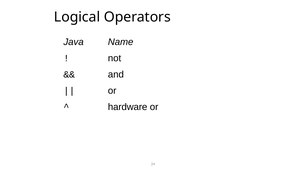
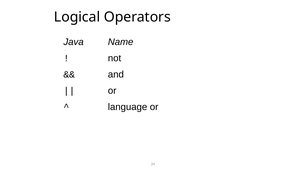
hardware: hardware -> language (128, 107)
